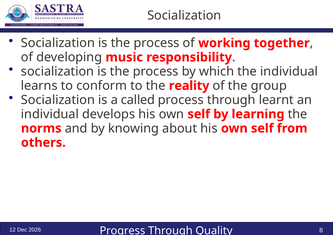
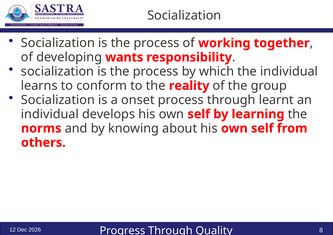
music: music -> wants (124, 57)
called: called -> onset (138, 100)
